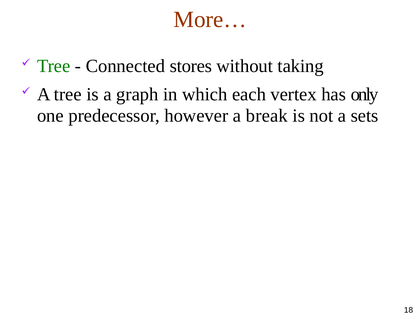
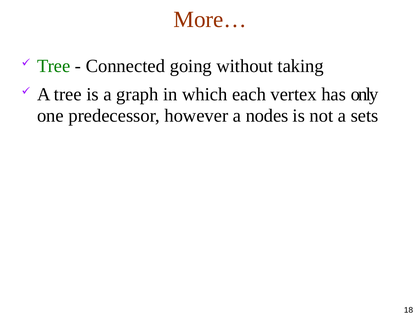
stores: stores -> going (191, 66)
break: break -> nodes (267, 115)
